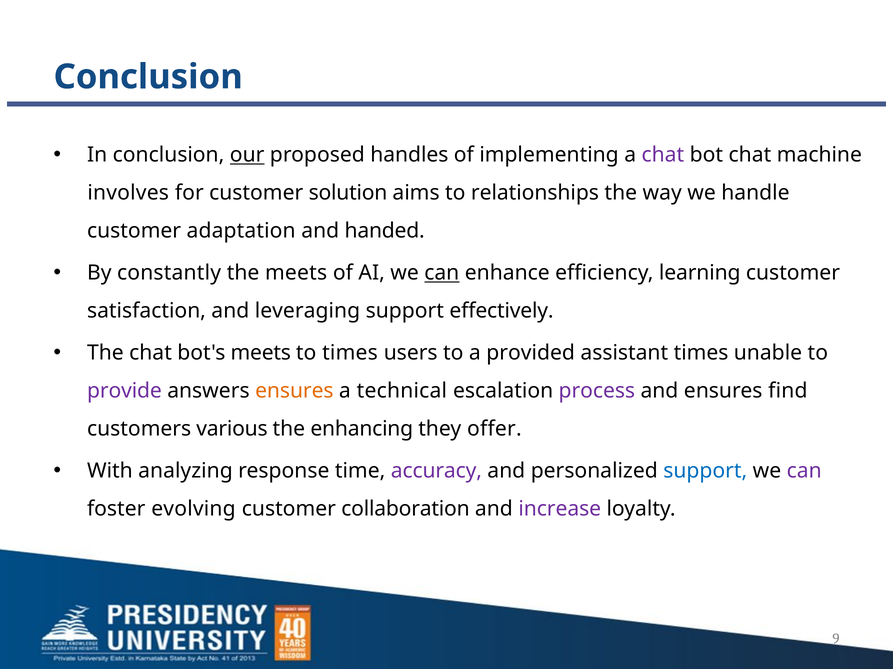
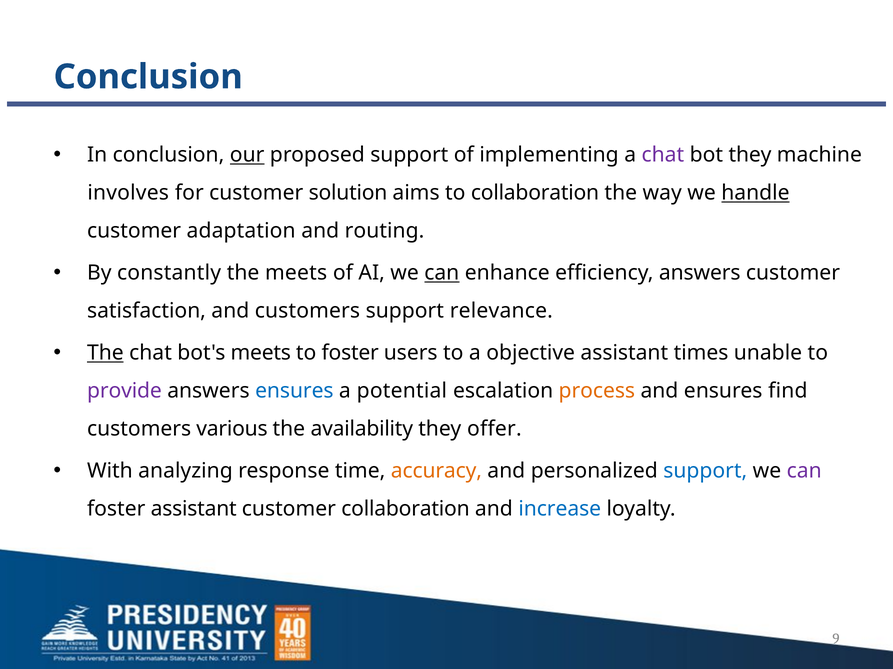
proposed handles: handles -> support (409, 155)
bot chat: chat -> they (750, 155)
to relationships: relationships -> collaboration (535, 193)
handle underline: none -> present (755, 193)
handed: handed -> routing (385, 231)
efficiency learning: learning -> answers (700, 273)
and leveraging: leveraging -> customers (307, 311)
effectively: effectively -> relevance (501, 311)
The underline: none -> present (105, 353)
to times: times -> foster (350, 353)
provided: provided -> objective (531, 353)
ensures colour: orange -> blue (294, 391)
technical: technical -> potential (402, 391)
process colour: purple -> orange (597, 391)
enhancing: enhancing -> availability (362, 429)
accuracy colour: purple -> orange (436, 472)
foster evolving: evolving -> assistant (194, 510)
increase colour: purple -> blue (560, 510)
